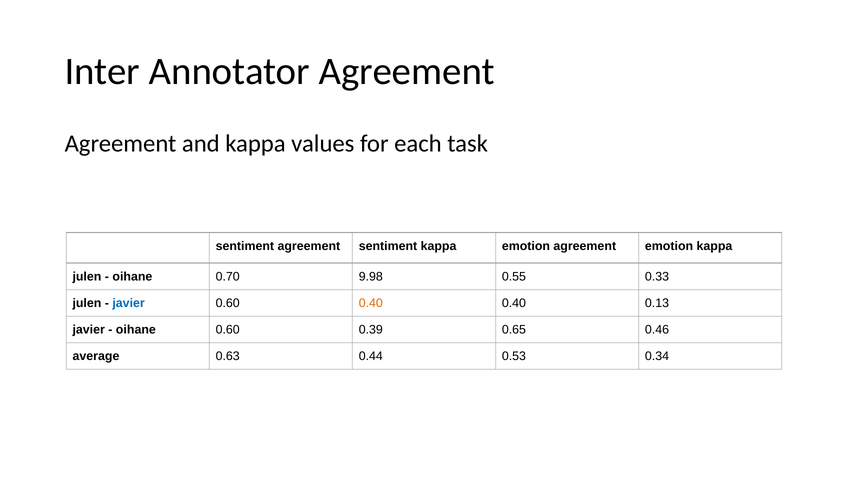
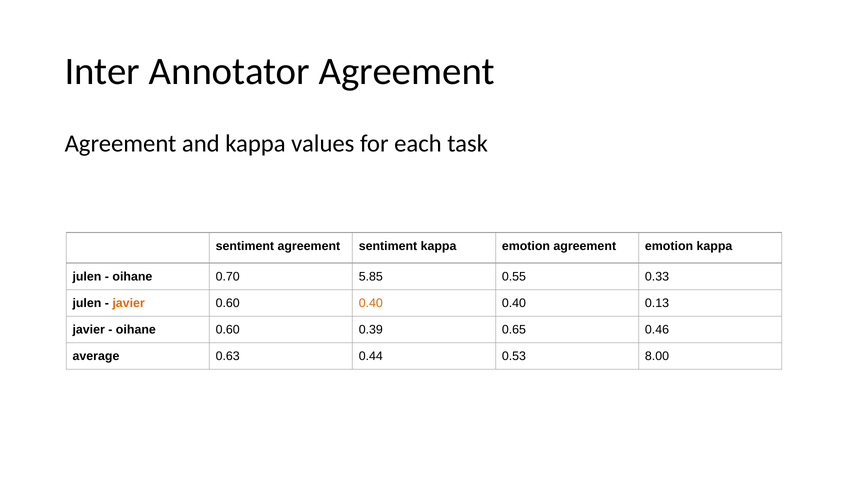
9.98: 9.98 -> 5.85 (371, 276)
javier colour: blue -> orange (129, 303)
0.34: 0.34 -> 8.00 (657, 356)
